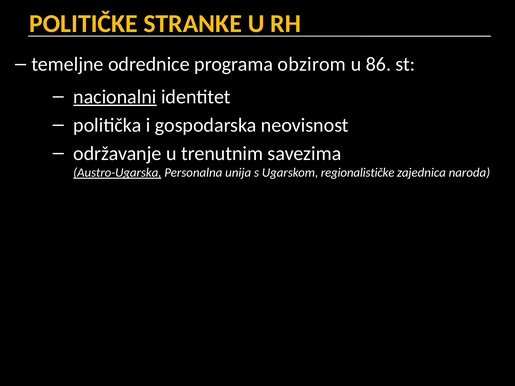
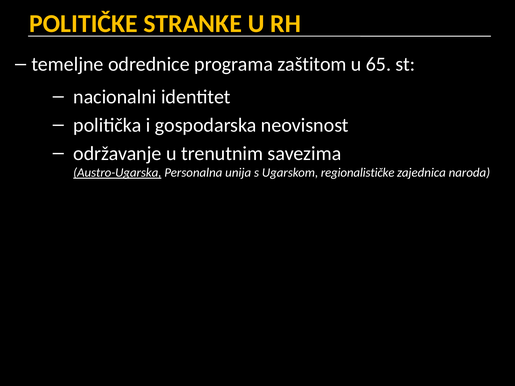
obzirom: obzirom -> zaštitom (312, 64)
86: 86 -> 65 (378, 64)
nacionalni underline: present -> none (115, 97)
